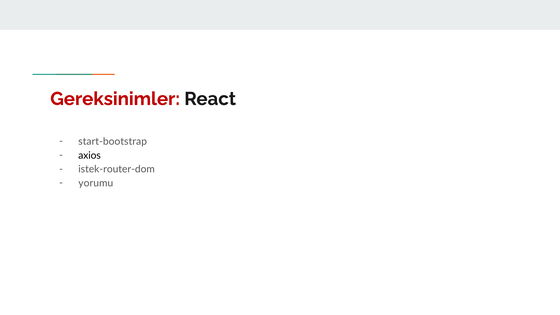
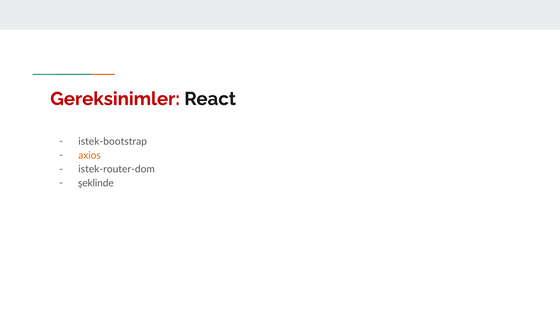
start-bootstrap: start-bootstrap -> istek-bootstrap (113, 141)
axios colour: black -> orange (90, 155)
yorumu: yorumu -> şeklinde (96, 183)
